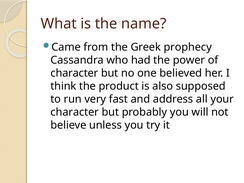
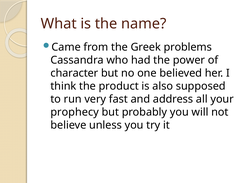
prophecy: prophecy -> problems (188, 47)
character: character -> prophecy (75, 112)
